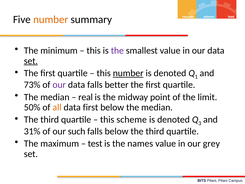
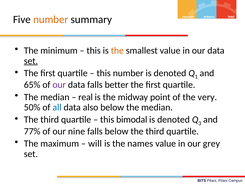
the colour: purple -> orange (117, 50)
number underline: present -> none (128, 73)
73%: 73% -> 65% (32, 85)
limit: limit -> very (207, 97)
all colour: orange -> blue (57, 107)
data first: first -> also (91, 107)
scheme: scheme -> bimodal (132, 119)
31%: 31% -> 77% (32, 131)
such: such -> nine (77, 131)
test: test -> will (95, 143)
